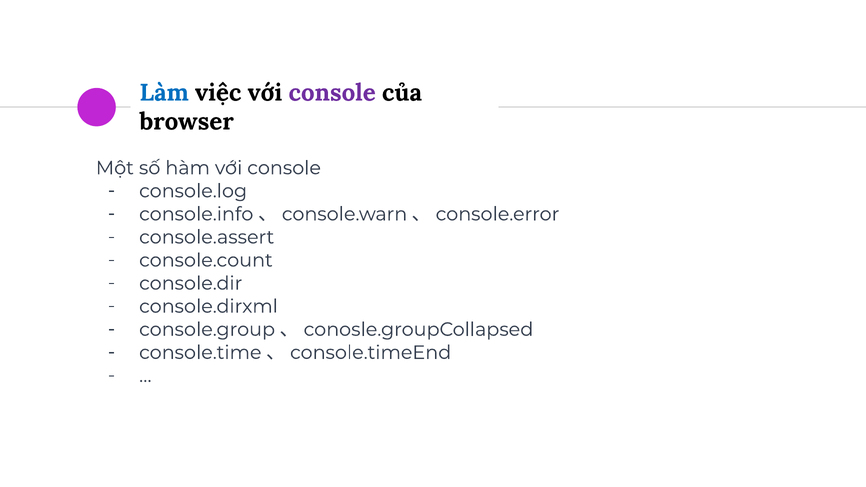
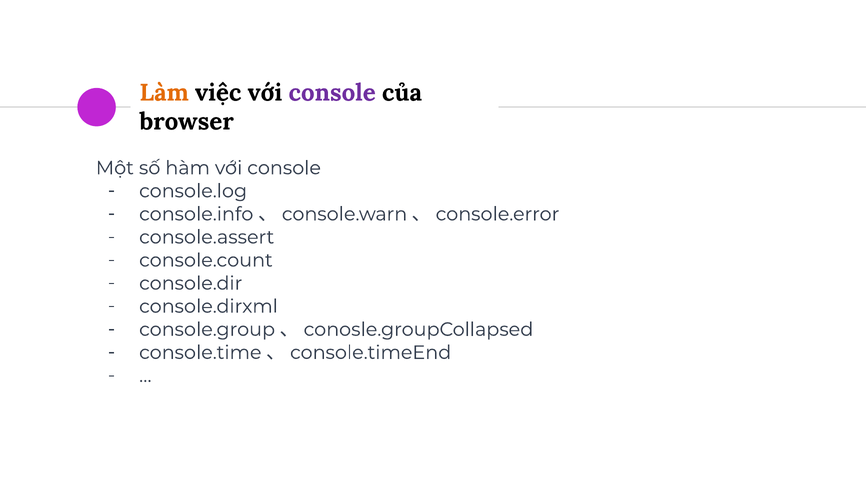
Làm colour: blue -> orange (164, 93)
